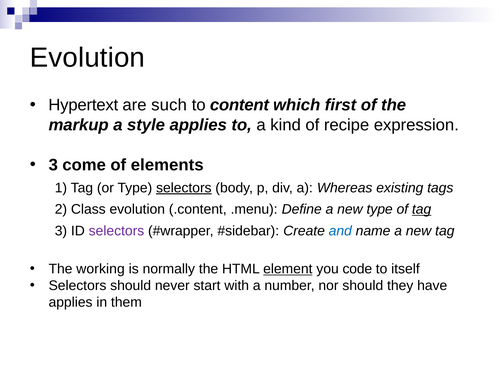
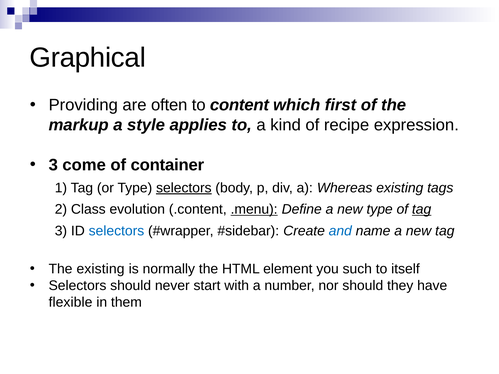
Evolution: Evolution -> Graphical (88, 58)
Hypertext: Hypertext -> Providing (83, 105)
such: such -> often (169, 105)
elements: elements -> container (167, 165)
.menu underline: none -> present (254, 210)
selectors colour: purple -> blue (116, 231)
The working: working -> existing (101, 269)
element underline: present -> none (288, 269)
code: code -> such (357, 269)
applies: applies -> flexible (70, 302)
